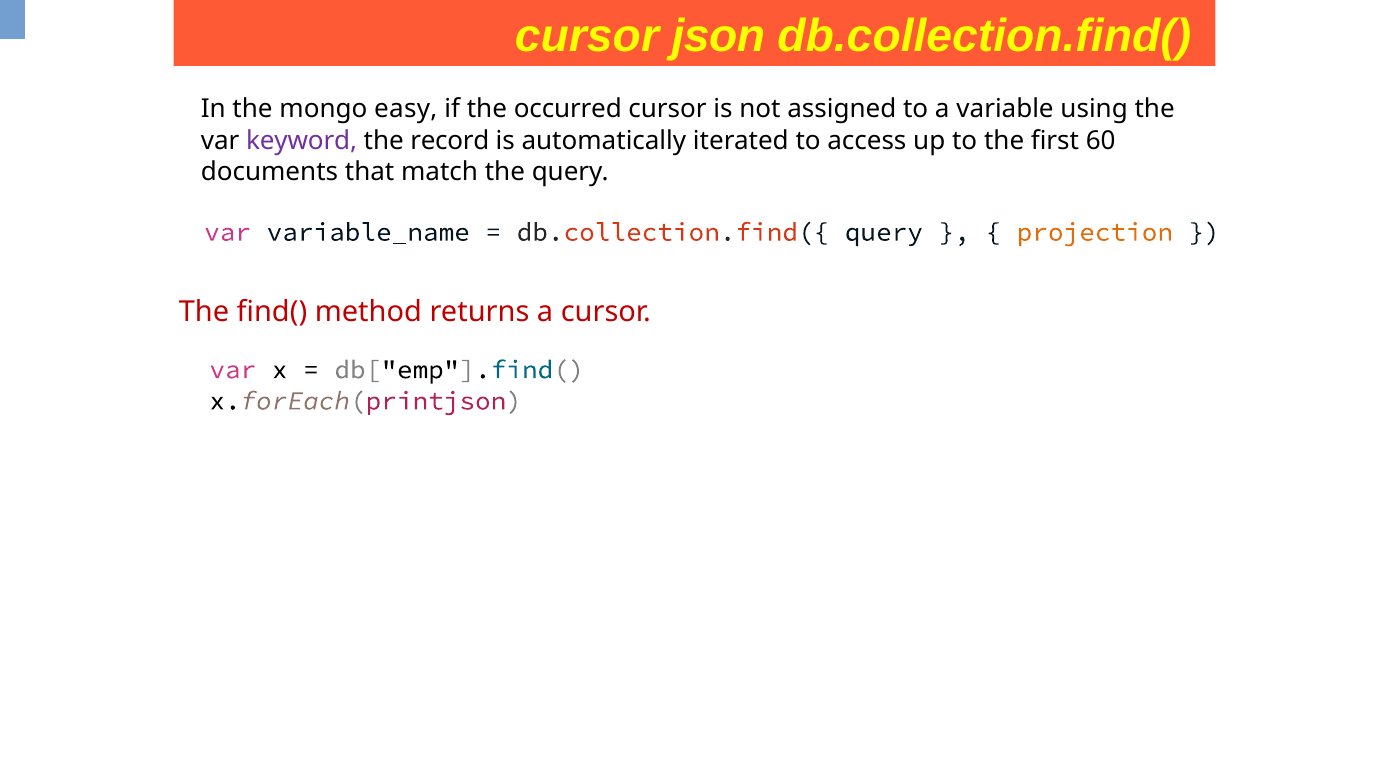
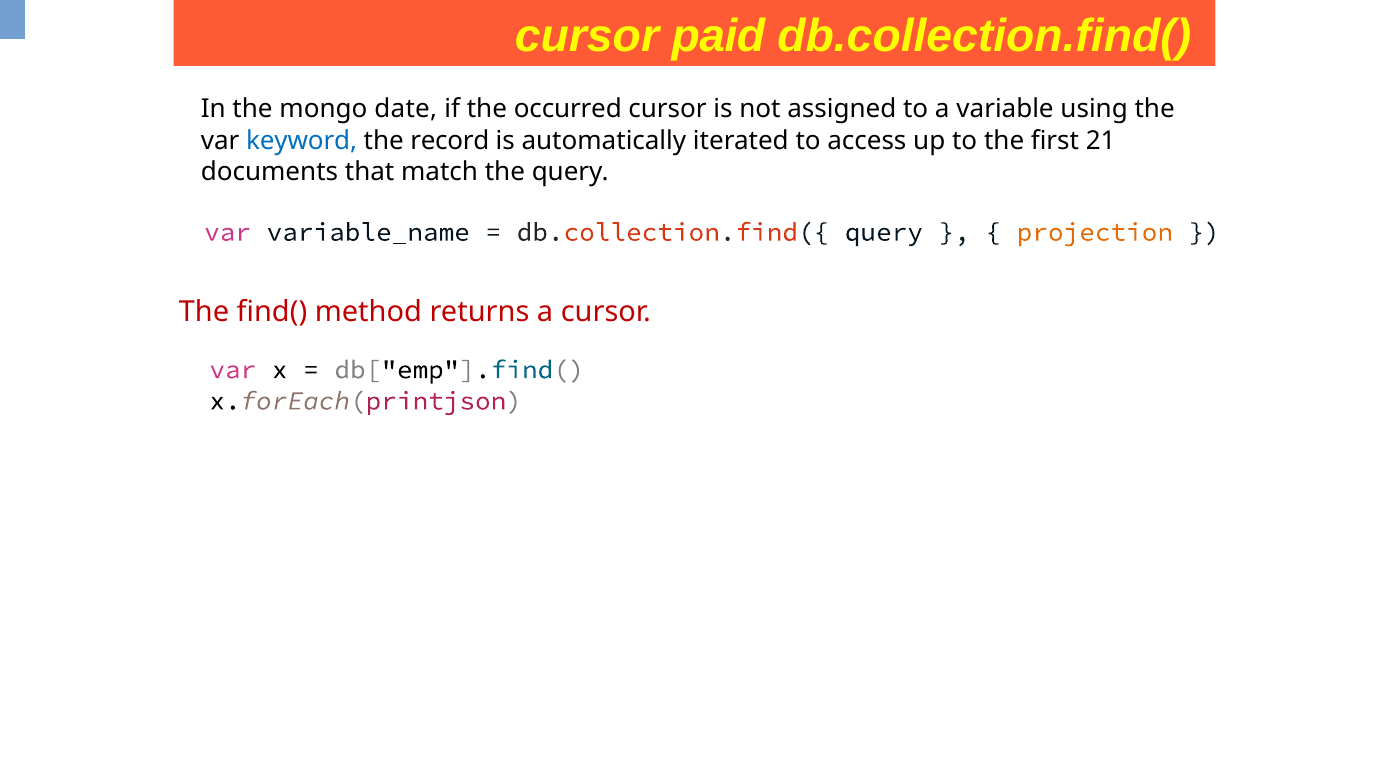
json: json -> paid (718, 36)
easy: easy -> date (406, 109)
keyword colour: purple -> blue (302, 141)
60: 60 -> 21 (1101, 141)
